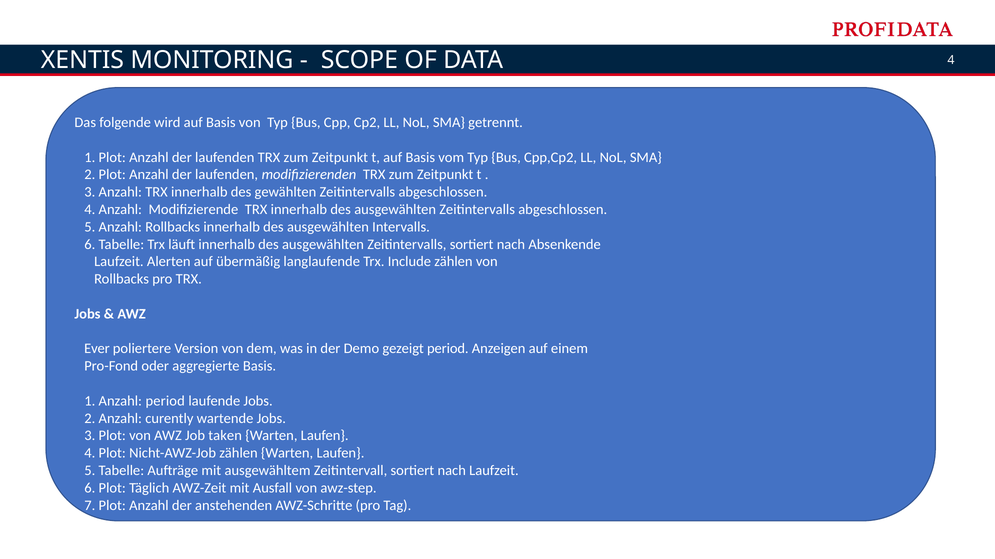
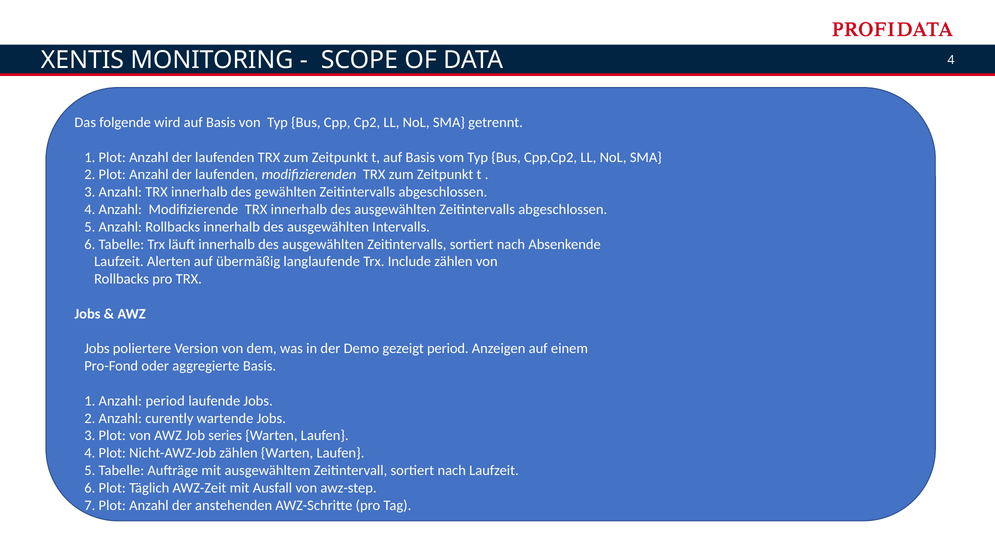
Ever: Ever -> Jobs (97, 349)
taken: taken -> series (225, 436)
